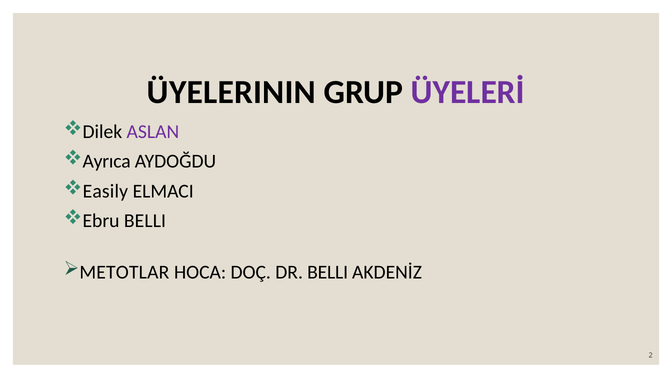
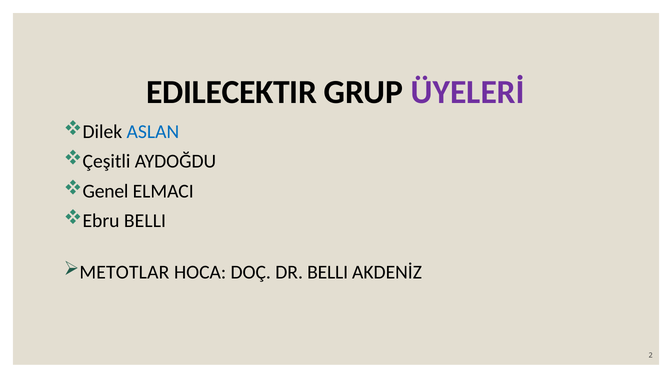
ÜYELERININ: ÜYELERININ -> EDILECEKTIR (232, 92)
ASLAN colour: purple -> blue (153, 132)
Ayrıca: Ayrıca -> Çeşitli (107, 161)
Easily: Easily -> Genel (106, 191)
